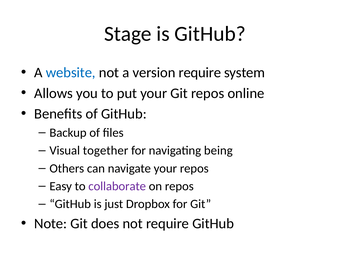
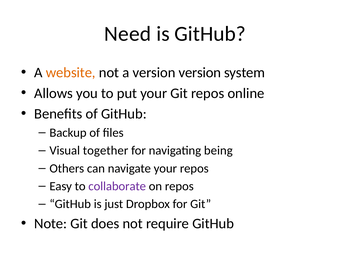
Stage: Stage -> Need (128, 34)
website colour: blue -> orange (71, 73)
version require: require -> version (200, 73)
